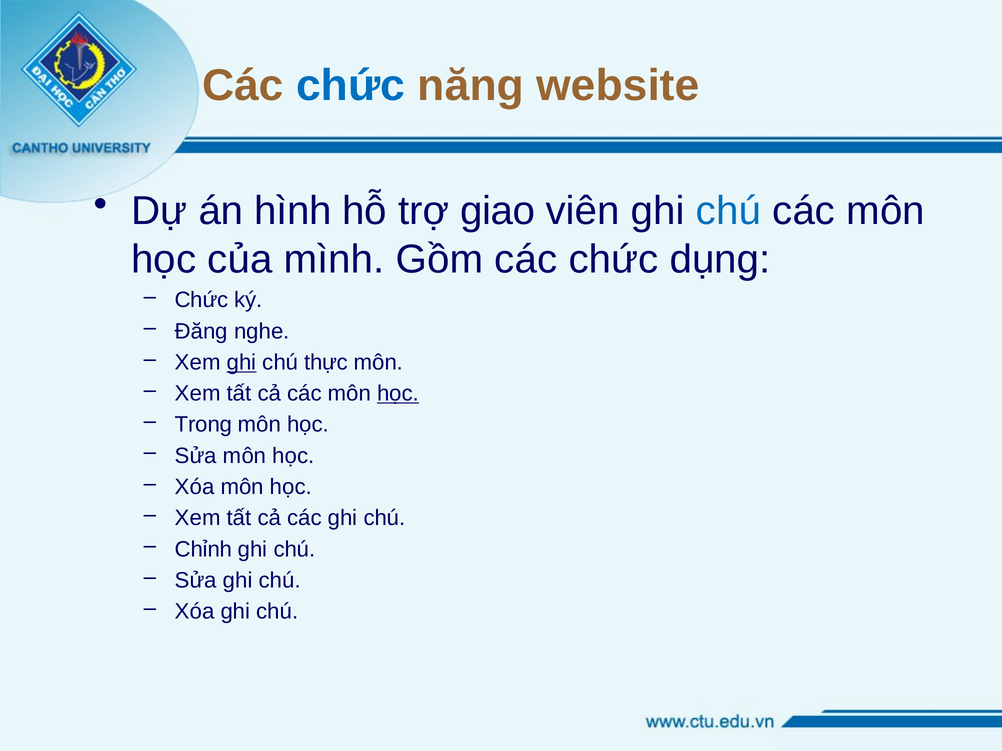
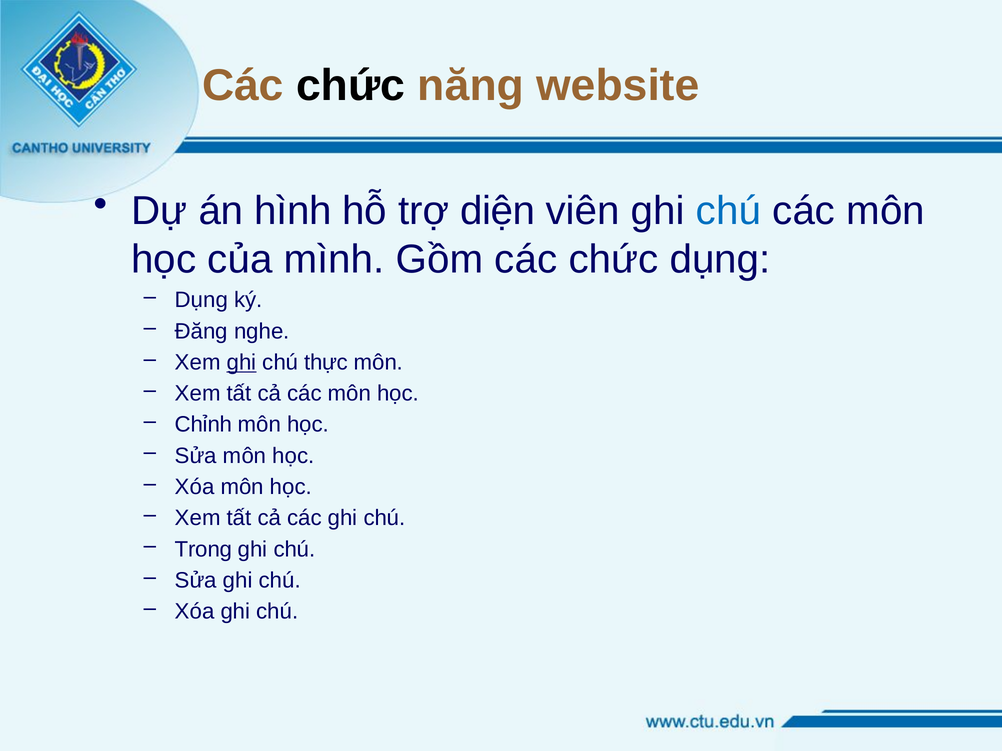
chức colour: blue -> black (351, 86)
giao: giao -> diện (498, 211)
Chức: Chức -> Dụng (201, 300)
học underline: present -> none (398, 394)
Trong: Trong -> Chỉnh (203, 425)
Chỉnh: Chỉnh -> Trong (203, 550)
